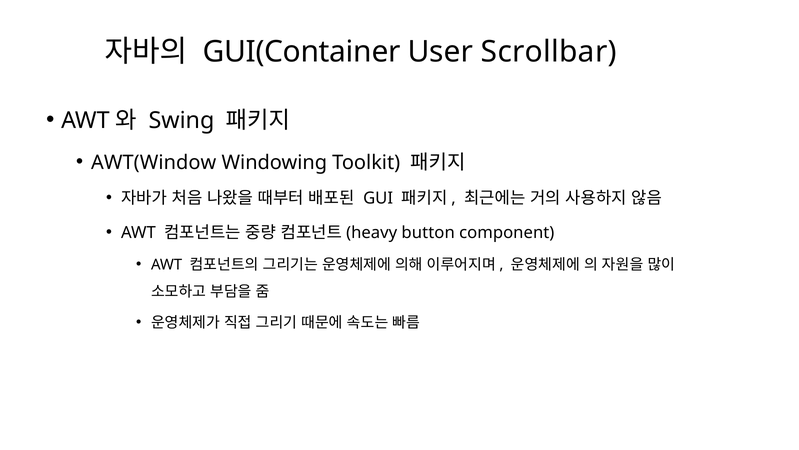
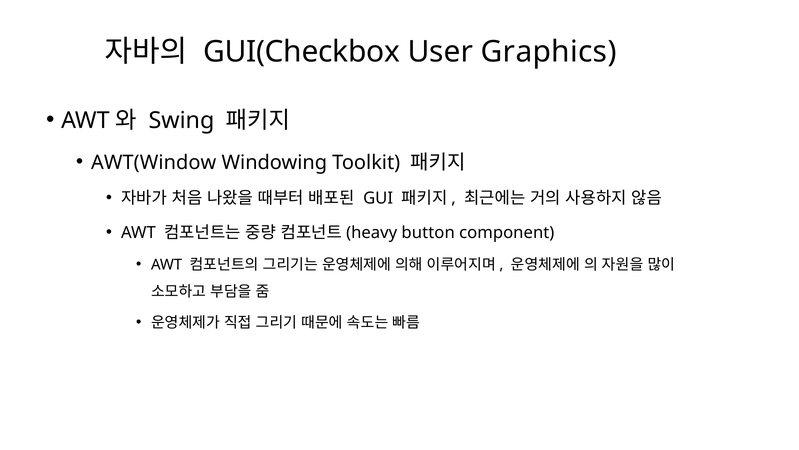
GUI(Container: GUI(Container -> GUI(Checkbox (302, 52)
Scrollbar: Scrollbar -> Graphics (549, 52)
